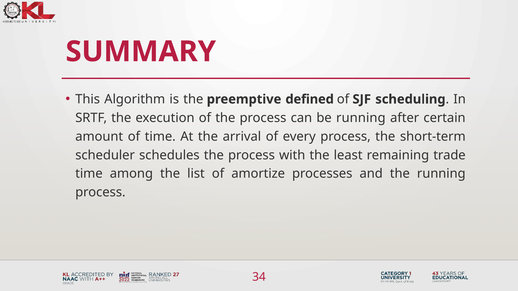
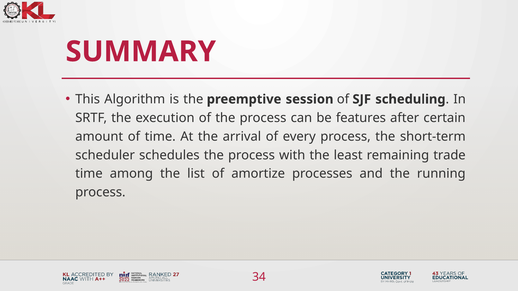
defined: defined -> session (310, 99)
be running: running -> features (361, 118)
